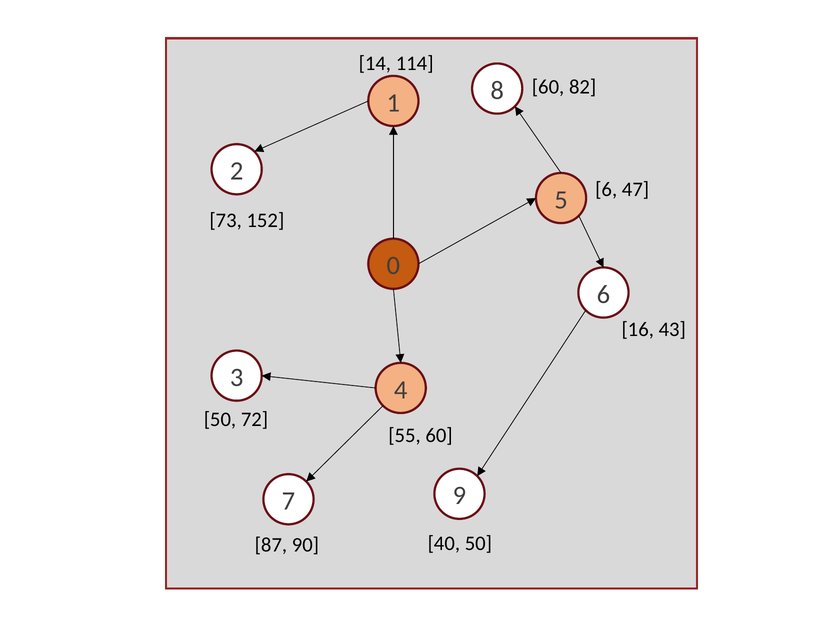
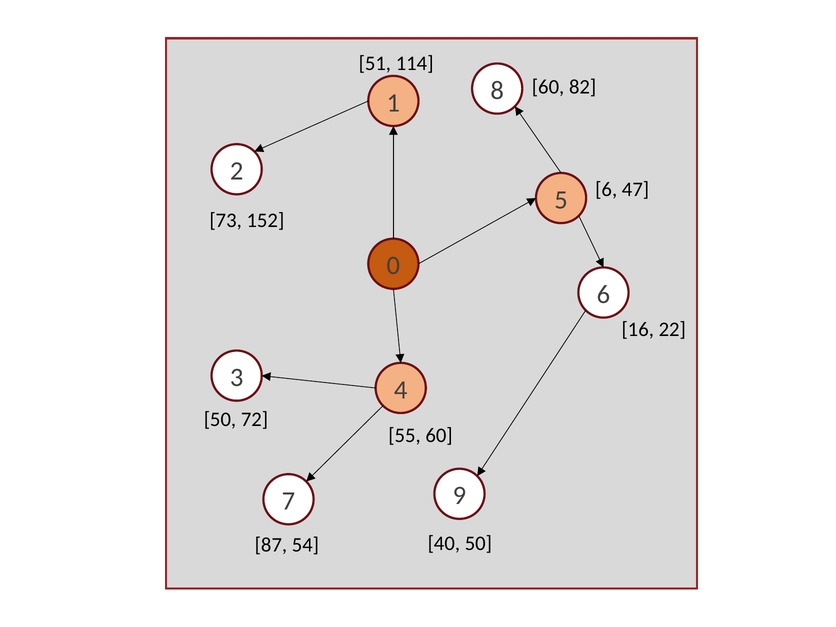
14: 14 -> 51 (375, 64)
43: 43 -> 22 (672, 329)
90: 90 -> 54 (305, 545)
